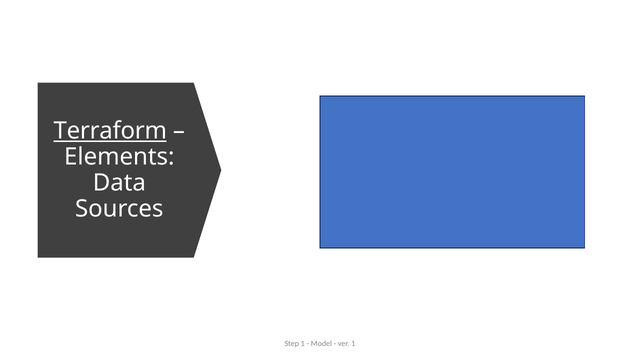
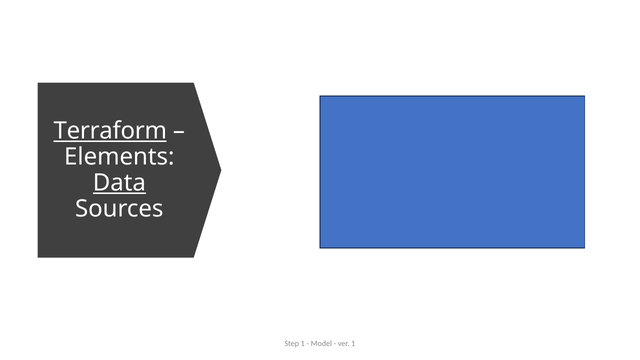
Data underline: none -> present (119, 183)
